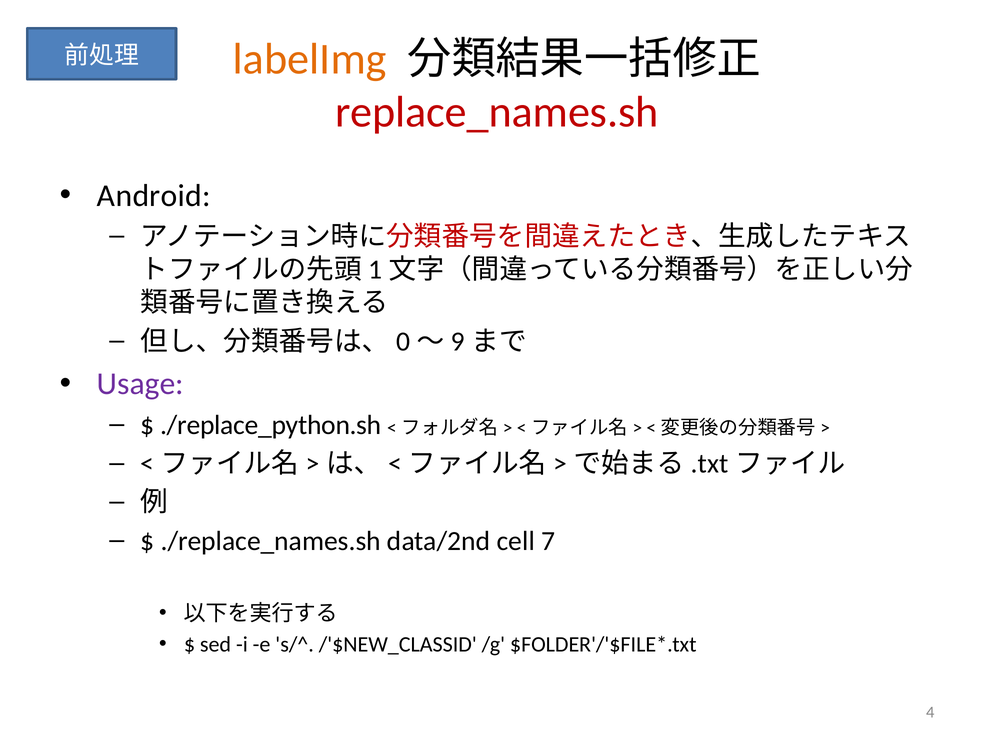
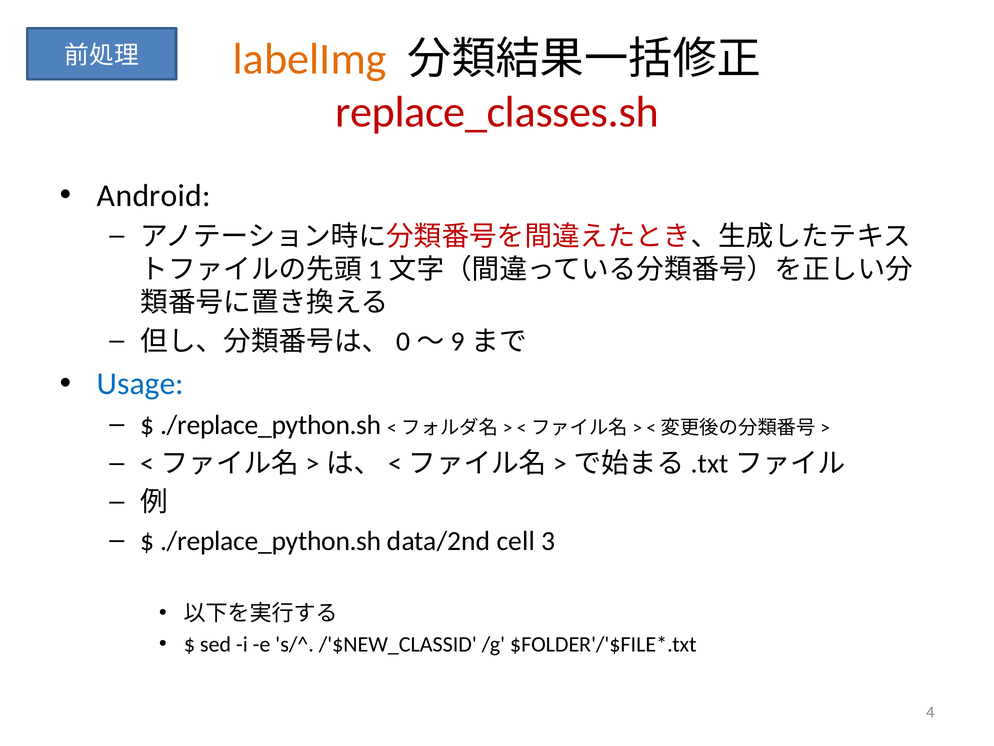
replace_names.sh: replace_names.sh -> replace_classes.sh (497, 112)
Usage colour: purple -> blue (140, 384)
./replace_names.sh: ./replace_names.sh -> ./replace_python.sh (271, 541)
7: 7 -> 3 (548, 541)
